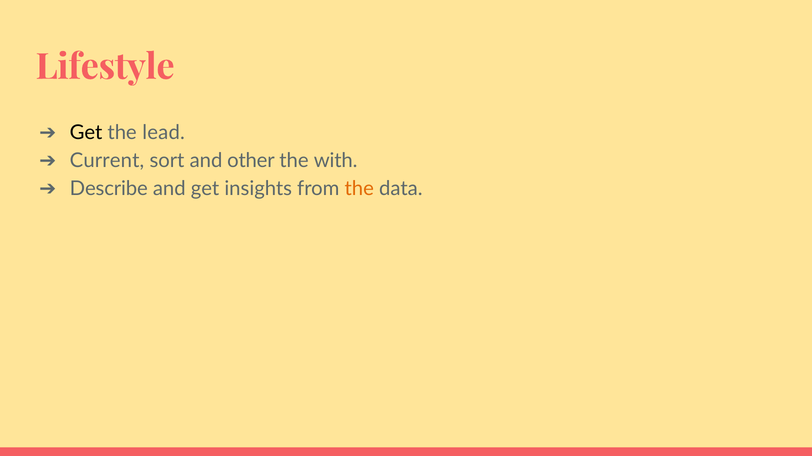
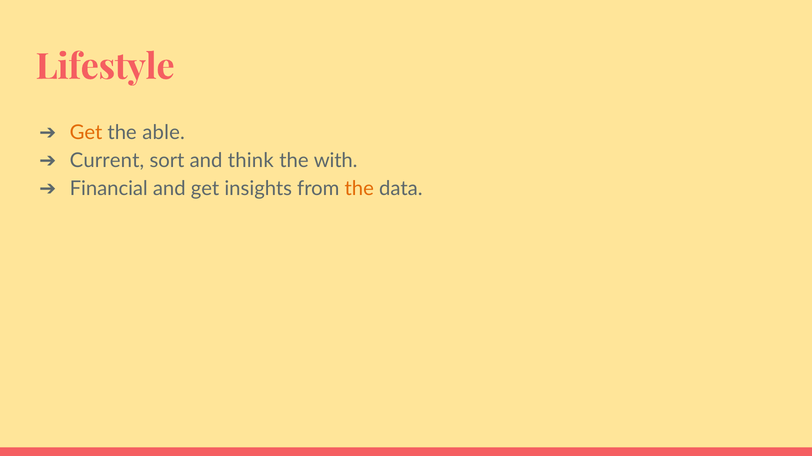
Get colour: black -> orange (86, 133)
lead: lead -> able (164, 133)
other: other -> think (251, 161)
Describe: Describe -> Financial (109, 189)
